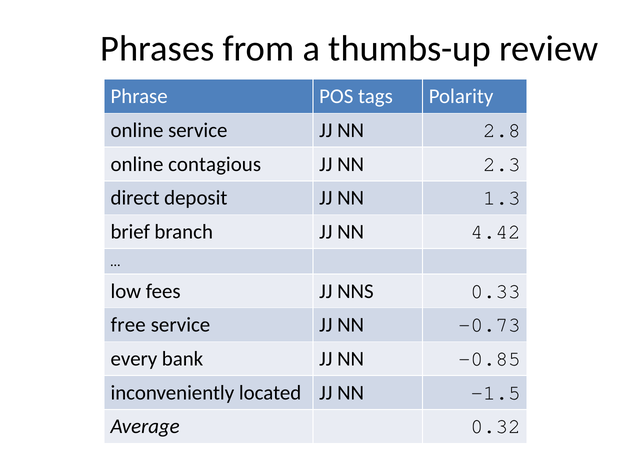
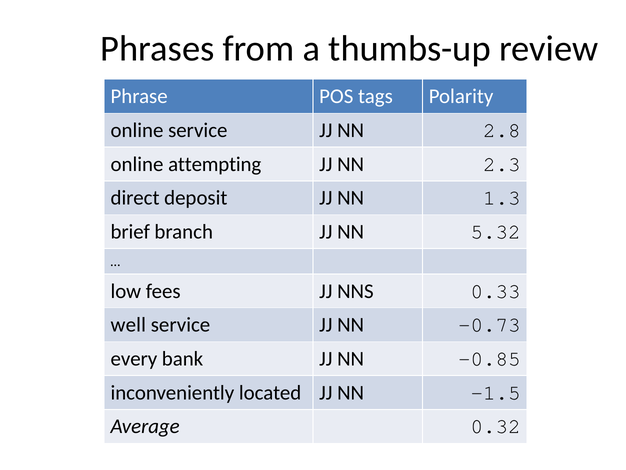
contagious: contagious -> attempting (215, 164)
4.42: 4.42 -> 5.32 (496, 232)
free: free -> well (128, 325)
